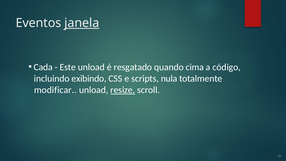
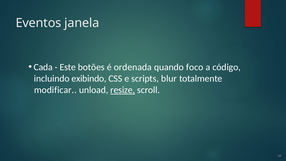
janela underline: present -> none (82, 23)
Este unload: unload -> botões (91, 67)
resgatado: resgatado -> ordenada (133, 67)
cima: cima -> foco (195, 67)
nula: nula -> blur (169, 78)
